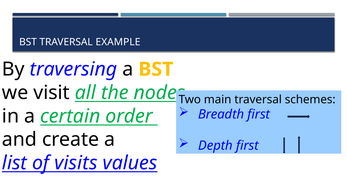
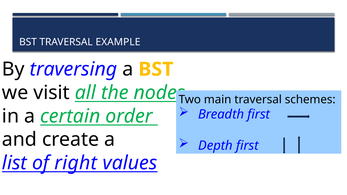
visits: visits -> right (76, 163)
